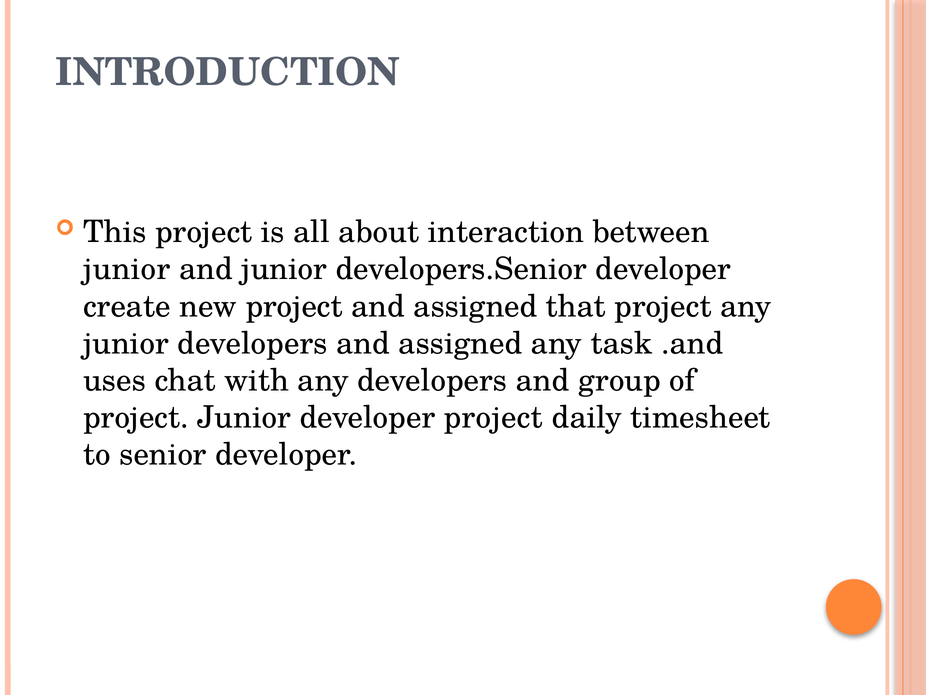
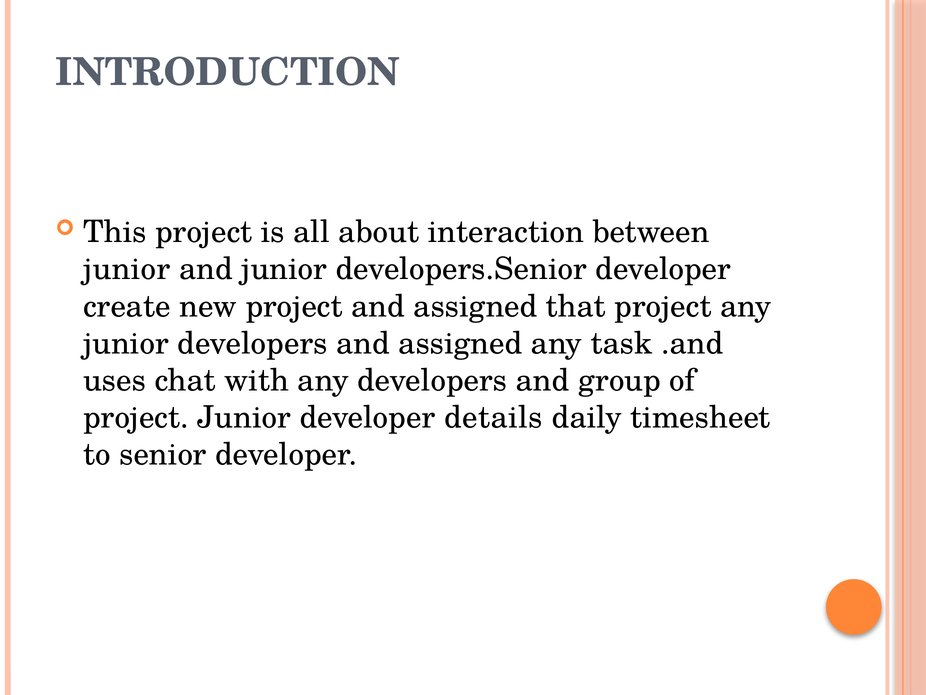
developer project: project -> details (493, 417)
